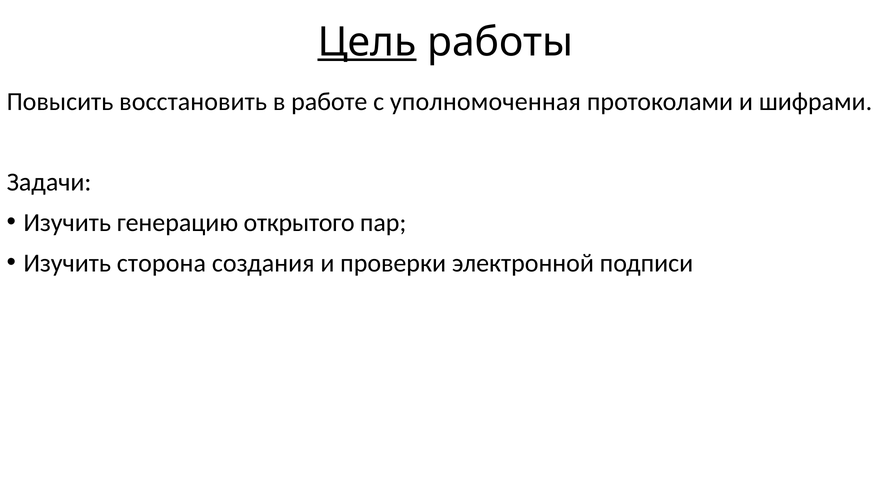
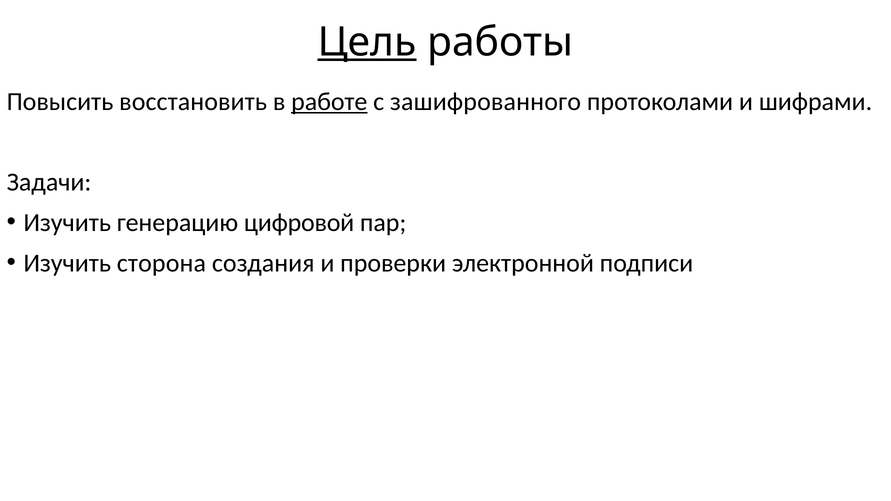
работе underline: none -> present (329, 101)
уполномоченная: уполномоченная -> зашифрованного (485, 101)
открытого: открытого -> цифровой (299, 223)
